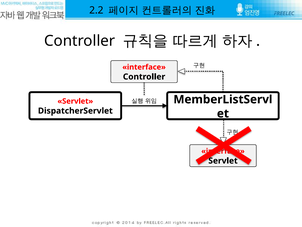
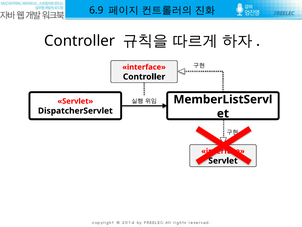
2.2: 2.2 -> 6.9 (96, 10)
